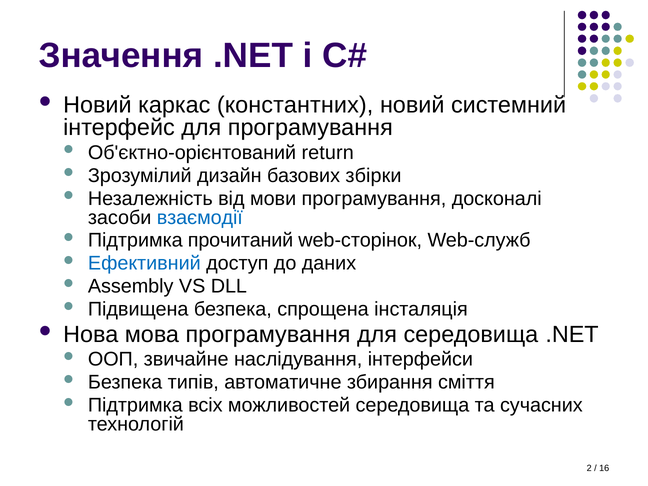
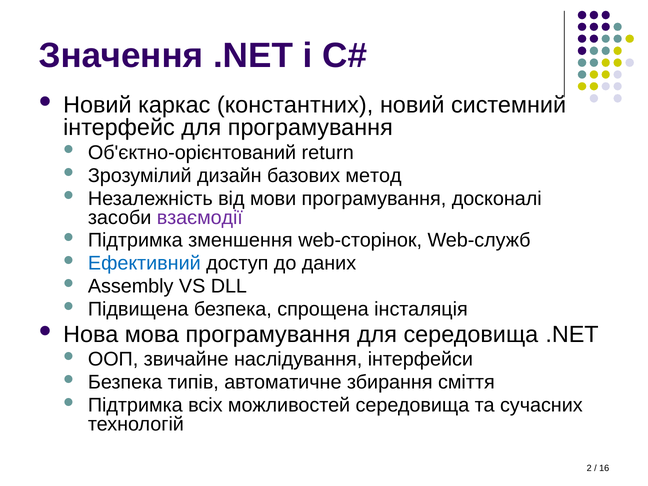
збірки: збірки -> метод (374, 176)
взаємодії colour: blue -> purple (200, 217)
прочитаний: прочитаний -> зменшення (240, 240)
